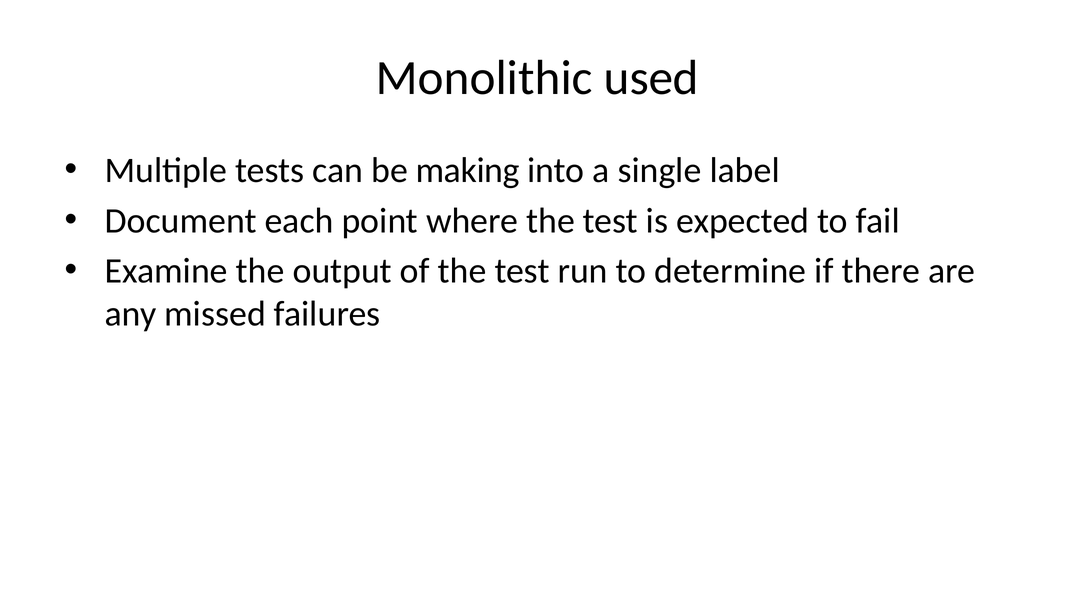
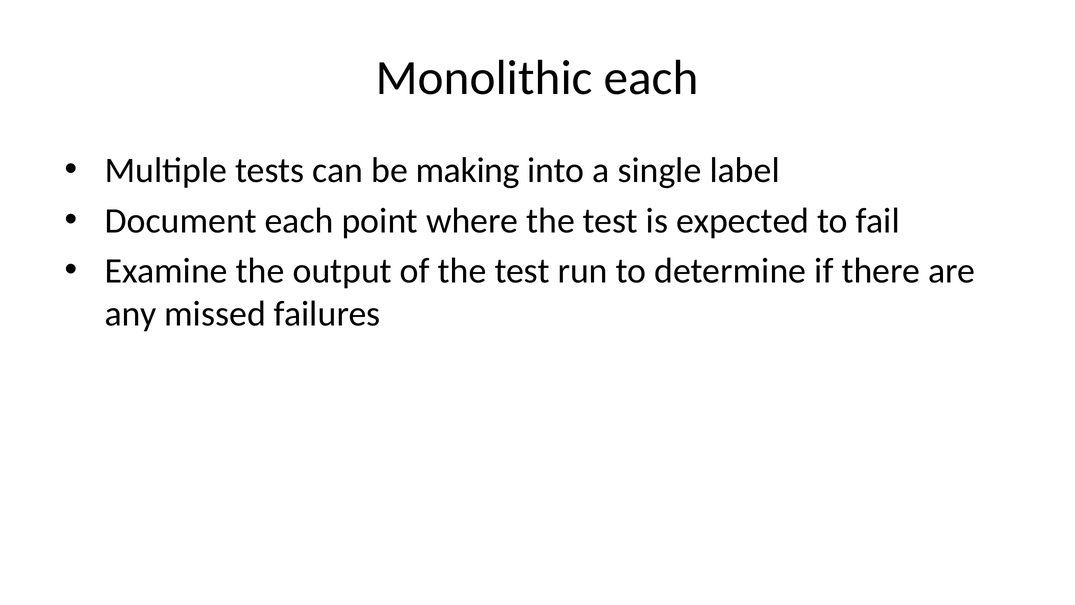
Monolithic used: used -> each (651, 78)
